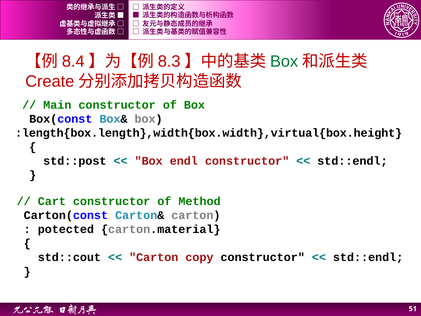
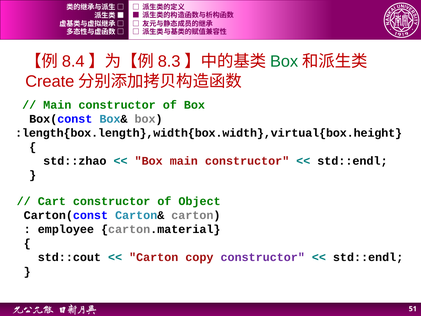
std::post: std::post -> std::zhao (75, 161)
Box endl: endl -> main (184, 161)
Method: Method -> Object (200, 201)
potected: potected -> employee (66, 229)
constructor colour: black -> purple (263, 257)
